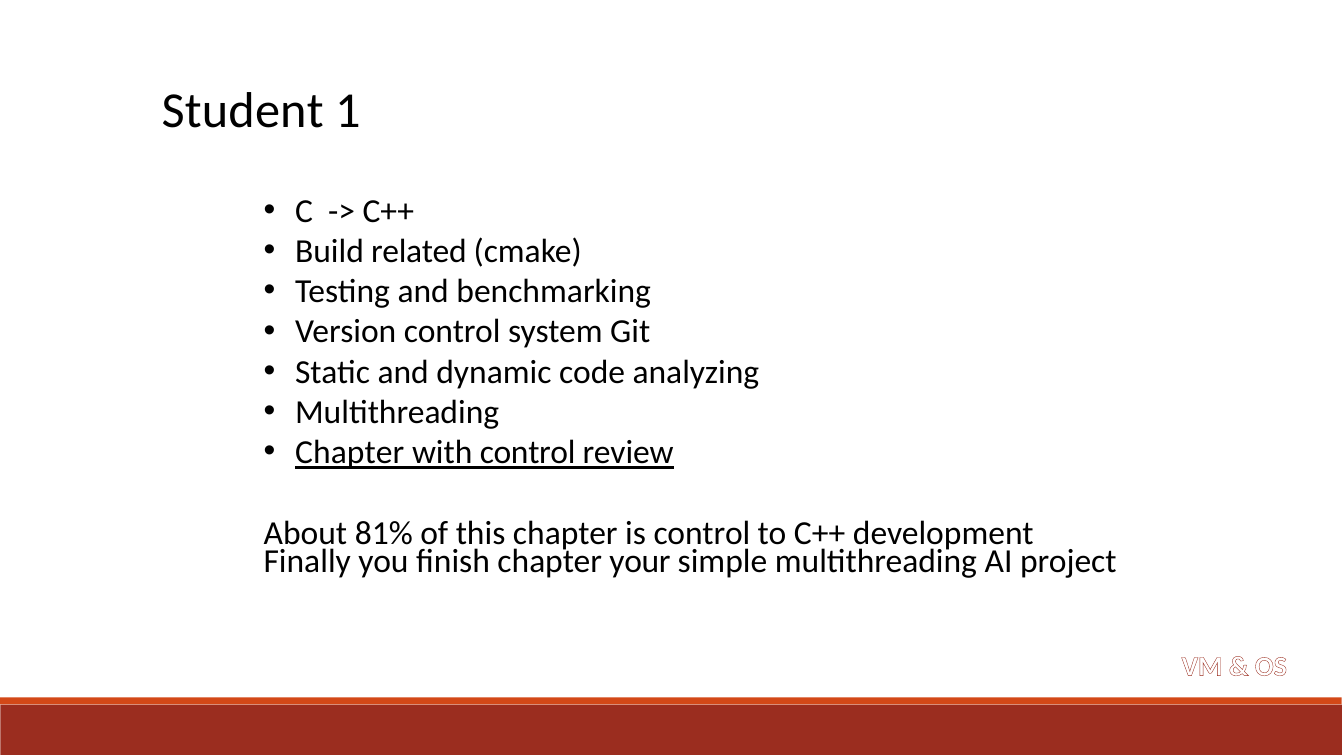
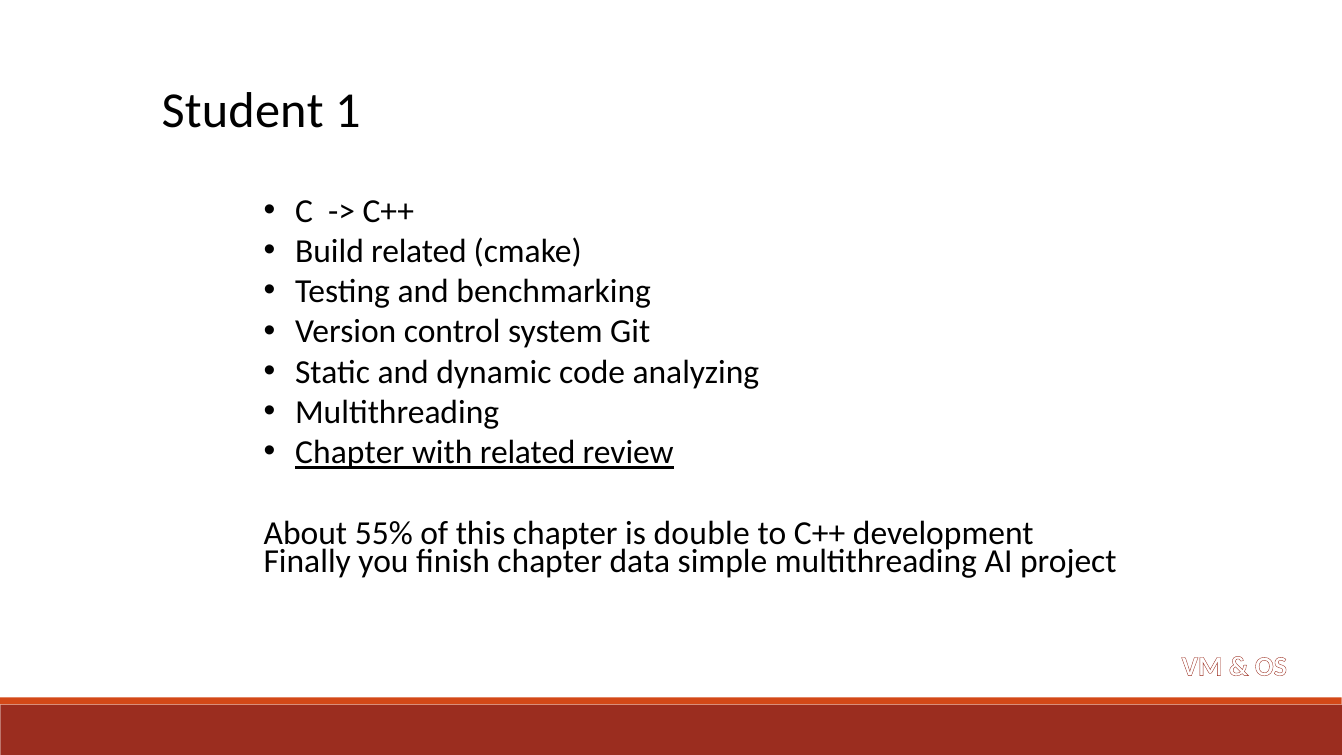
with control: control -> related (528, 453)
81%: 81% -> 55% (384, 533)
is control: control -> double (702, 533)
your: your -> data (640, 561)
